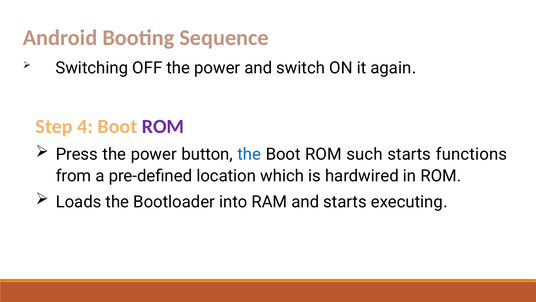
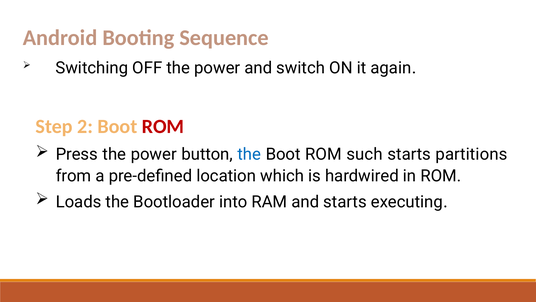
4: 4 -> 2 (85, 126)
ROM colour: purple -> red (163, 126)
functions: functions -> partitions (472, 154)
